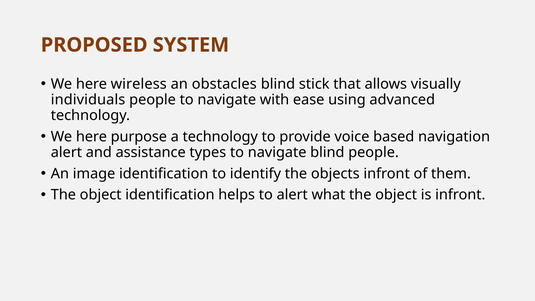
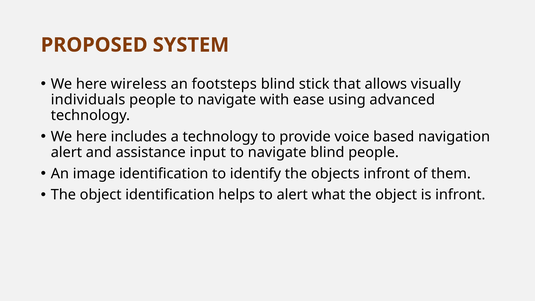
obstacles: obstacles -> footsteps (224, 84)
purpose: purpose -> includes (139, 137)
types: types -> input (208, 152)
